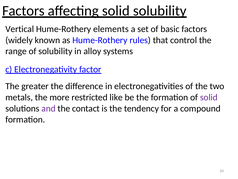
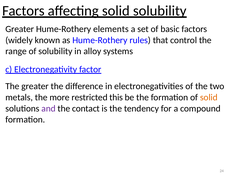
Vertical: Vertical -> Greater (20, 29)
like: like -> this (116, 97)
solid colour: purple -> orange (209, 97)
